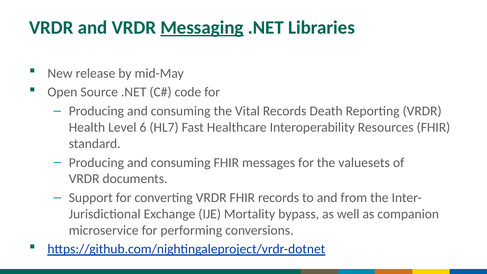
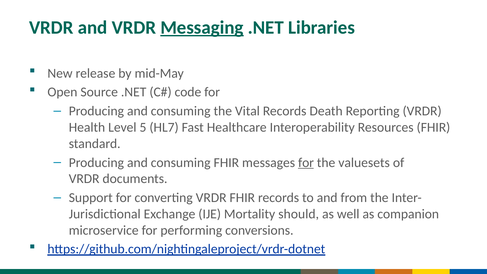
6: 6 -> 5 (143, 127)
for underline: none -> present (306, 163)
bypass: bypass -> should (299, 214)
